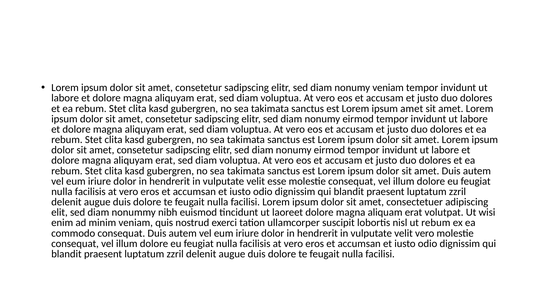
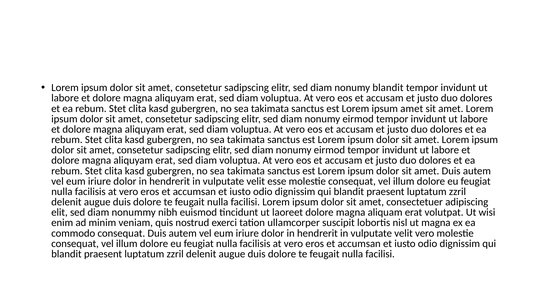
nonumy veniam: veniam -> blandit (388, 88)
ut rebum: rebum -> magna (436, 223)
